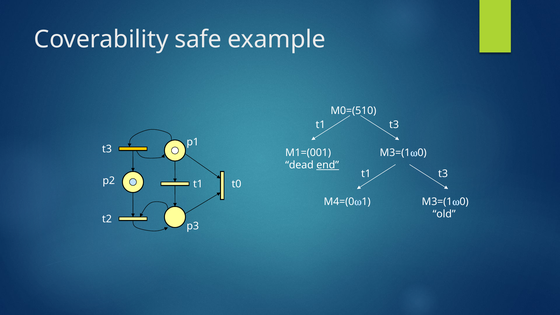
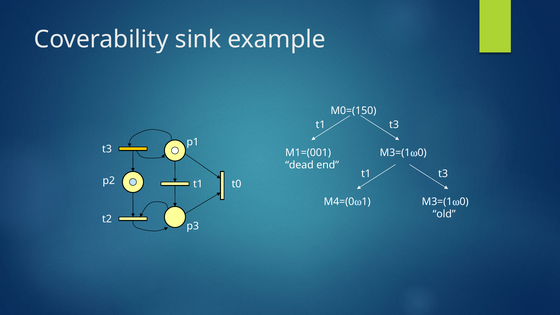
safe: safe -> sink (198, 39)
M0=(510: M0=(510 -> M0=(150 (353, 111)
end underline: present -> none (328, 165)
